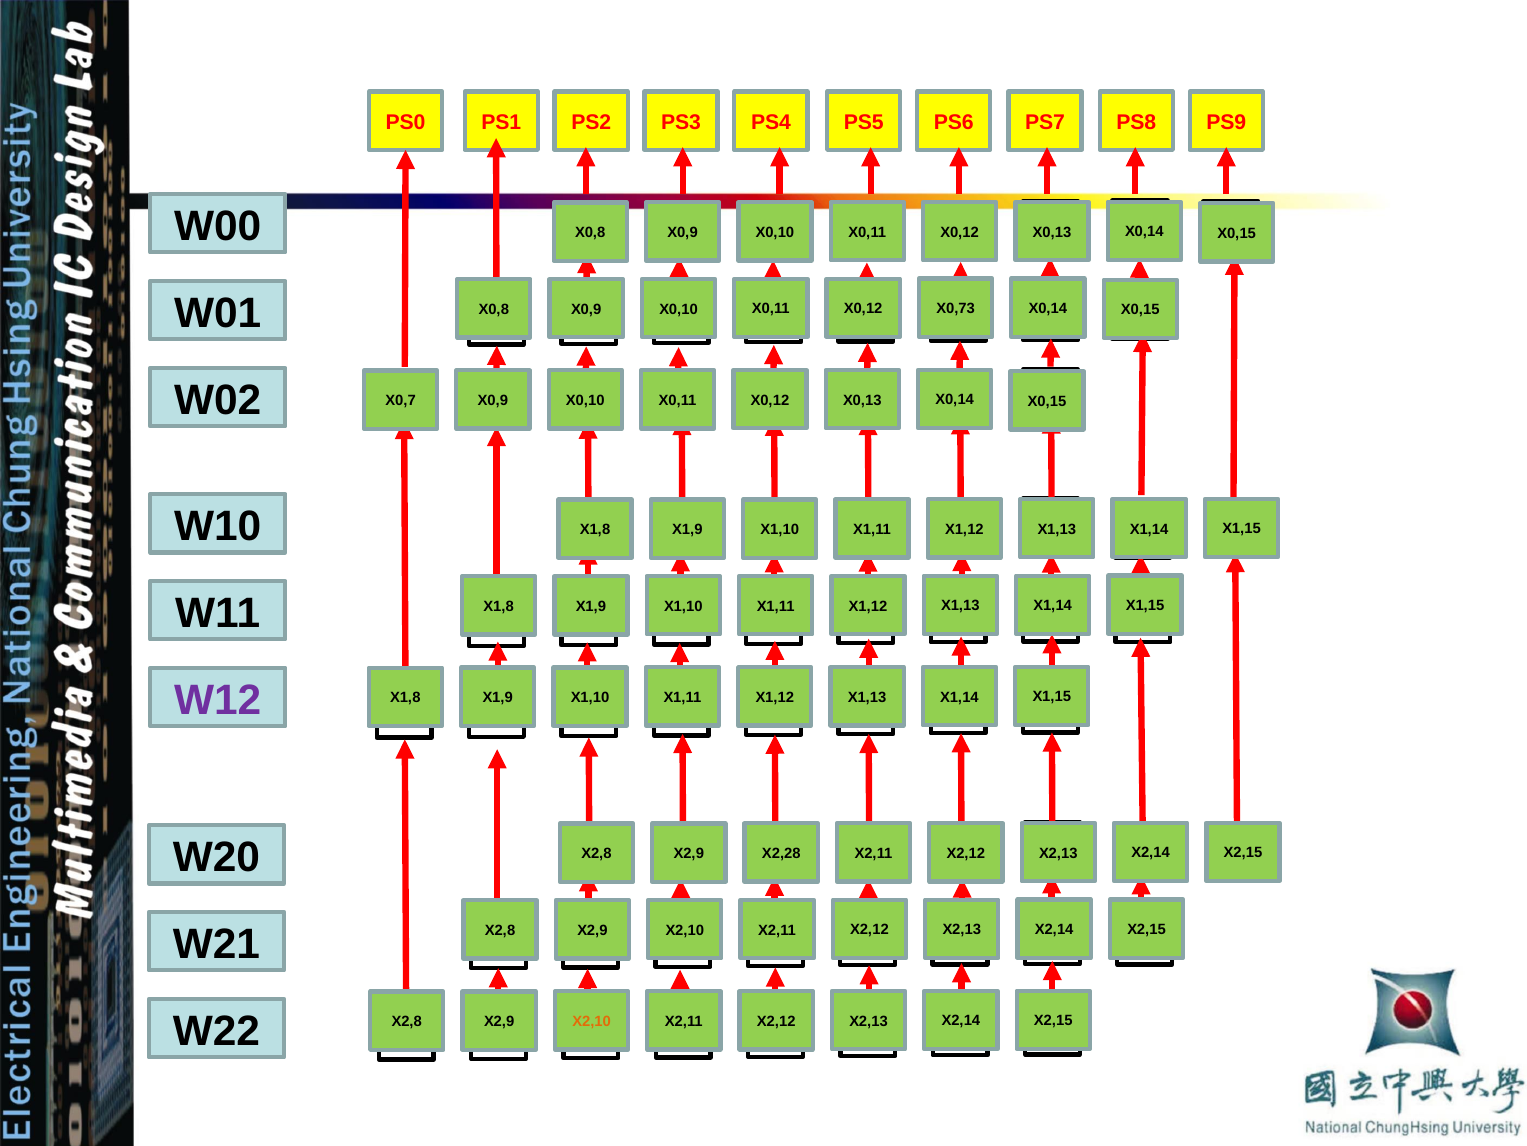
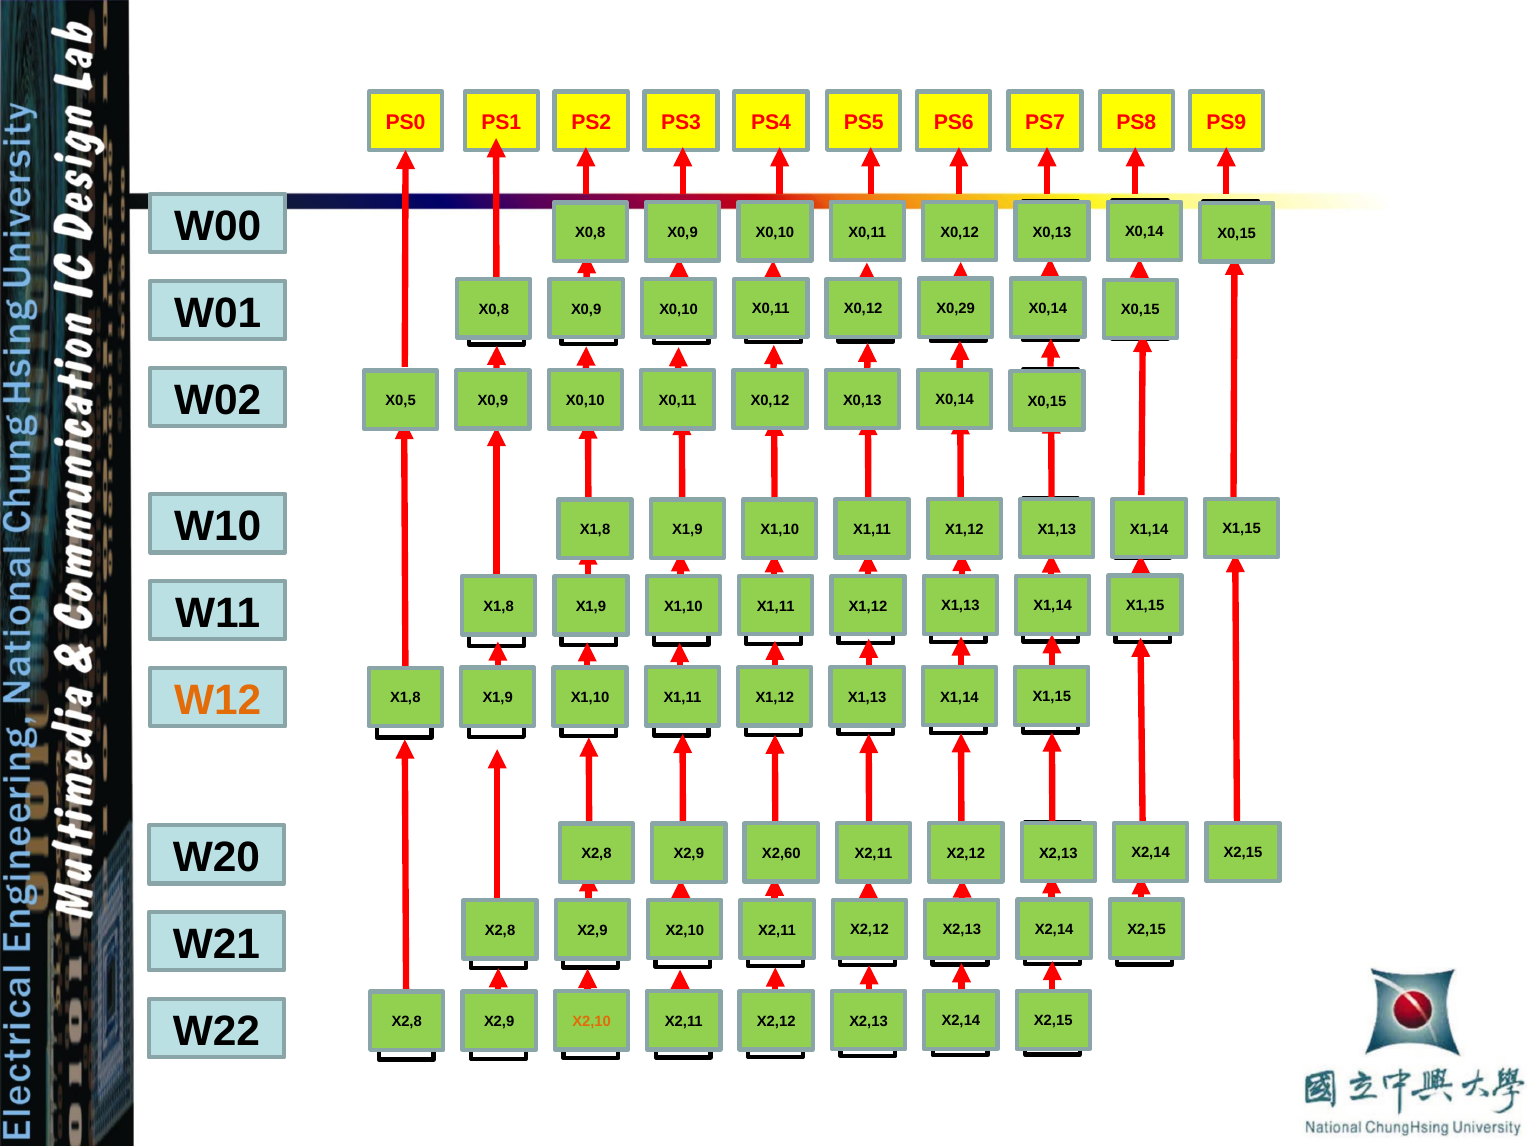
X0,73: X0,73 -> X0,29 (956, 309)
X0,7: X0,7 -> X0,5 (401, 400)
W12 colour: purple -> orange (218, 700)
X2,28: X2,28 -> X2,60 (781, 853)
